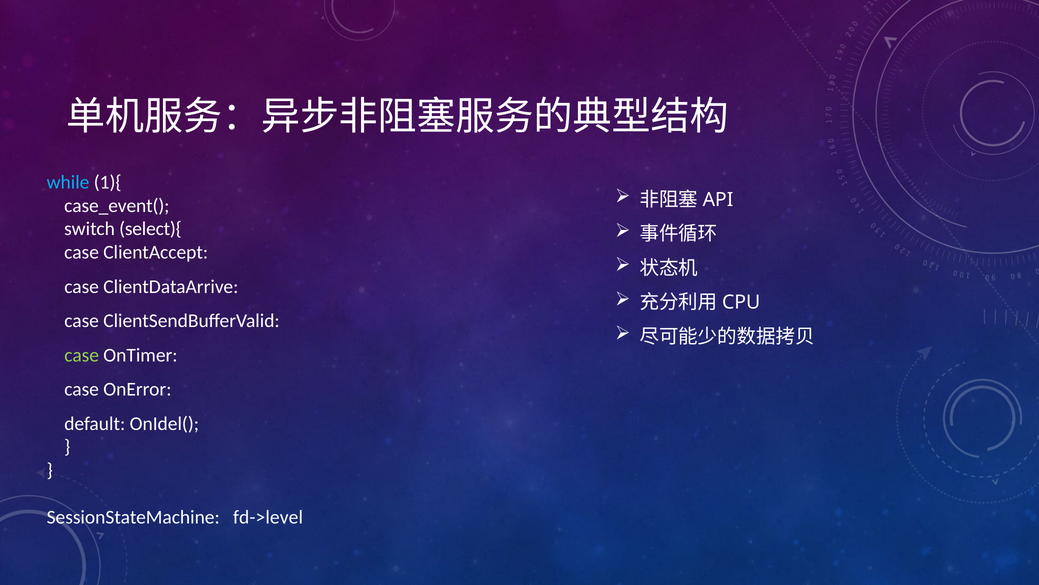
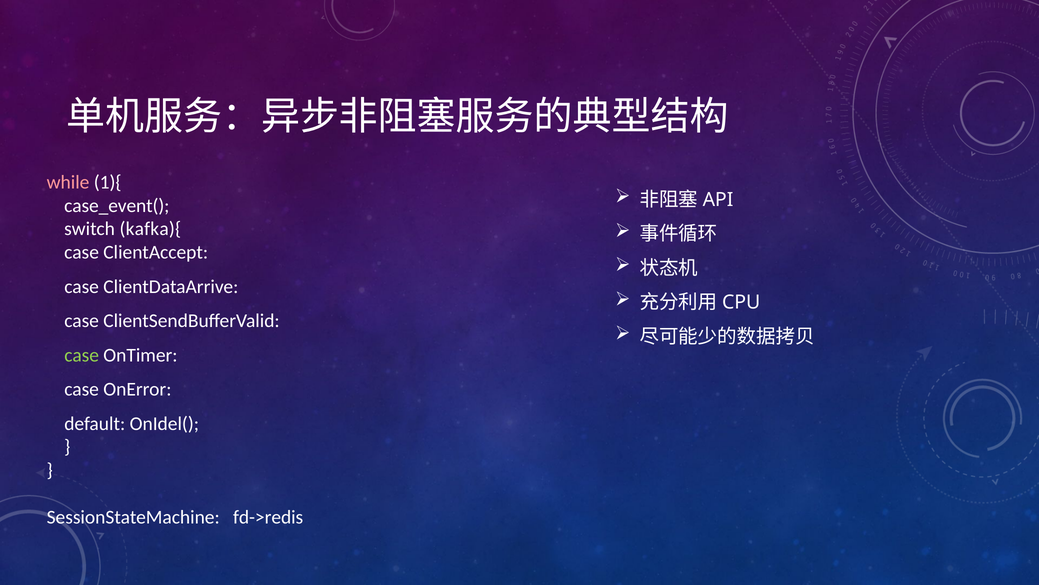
while colour: light blue -> pink (68, 182)
select){: select){ -> kafka){ (150, 229)
fd->level: fd->level -> fd->redis (268, 517)
